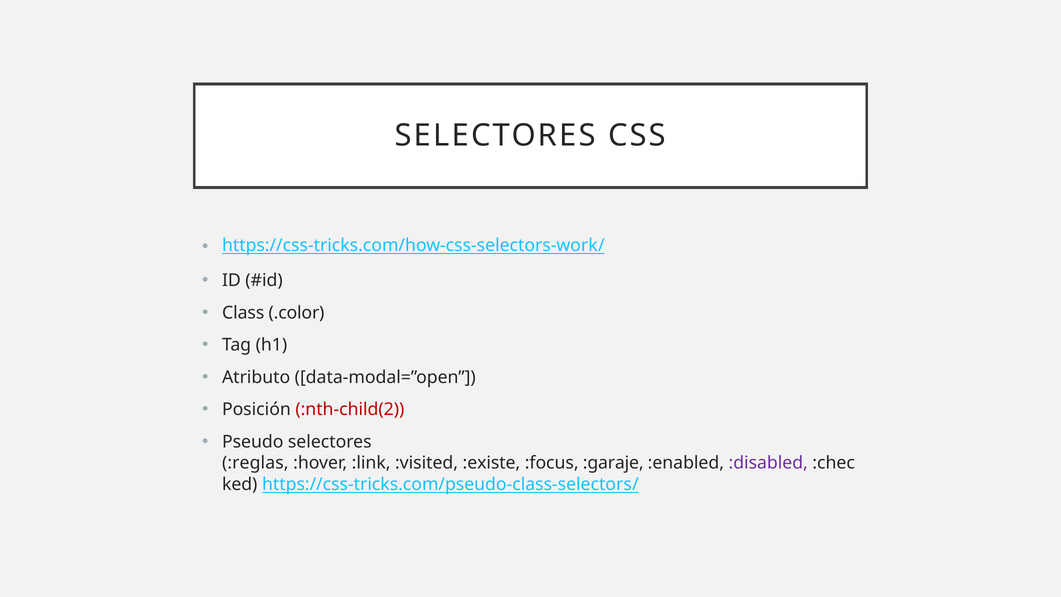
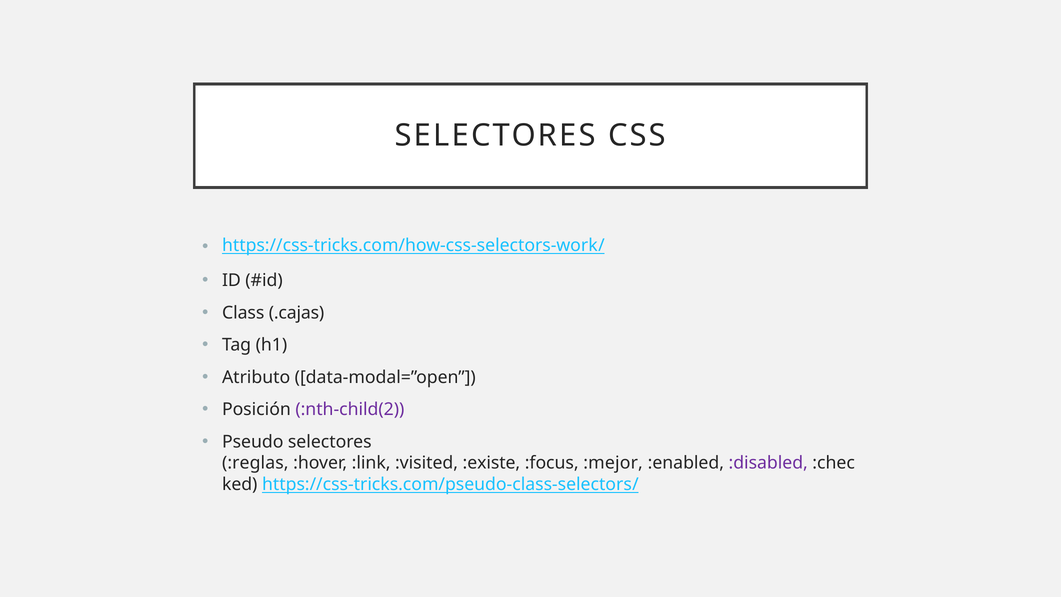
.color: .color -> .cajas (297, 313)
:nth-child(2 colour: red -> purple (350, 410)
:garaje: :garaje -> :mejor (613, 463)
